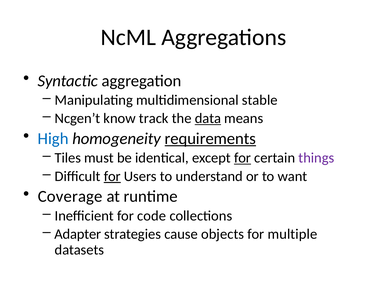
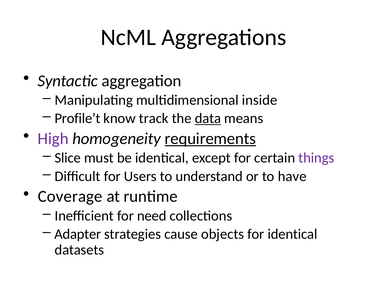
stable: stable -> inside (260, 100)
Ncgen’t: Ncgen’t -> Profile’t (78, 119)
High colour: blue -> purple (53, 139)
Tiles: Tiles -> Slice (68, 158)
for underline: present -> none (243, 158)
for underline: present -> none (112, 176)
want: want -> have (292, 176)
code: code -> need (152, 216)
for multiple: multiple -> identical (293, 234)
